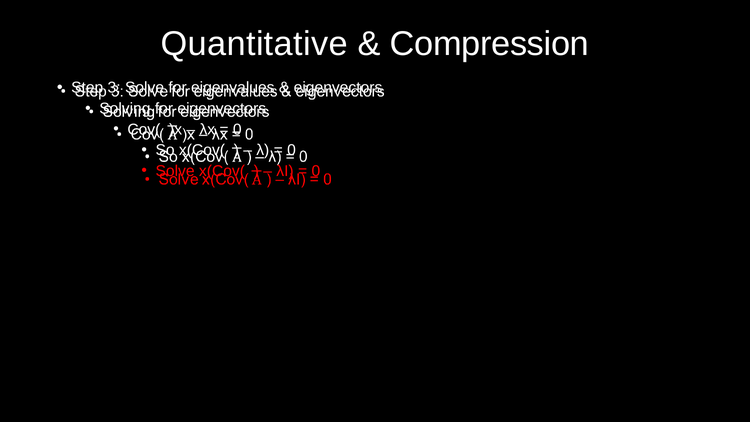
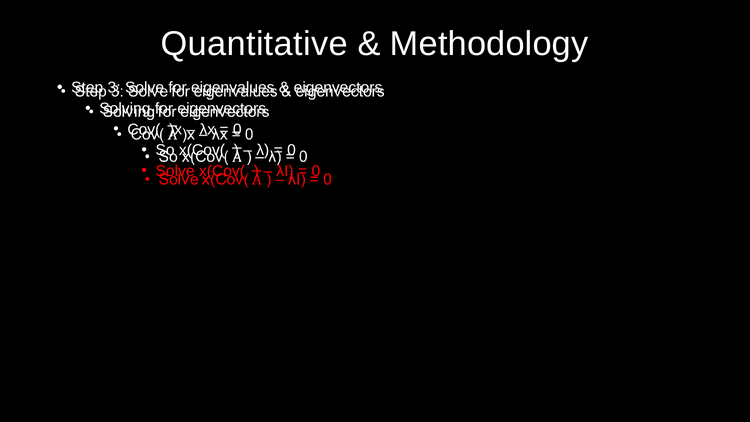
Compression: Compression -> Methodology (489, 44)
